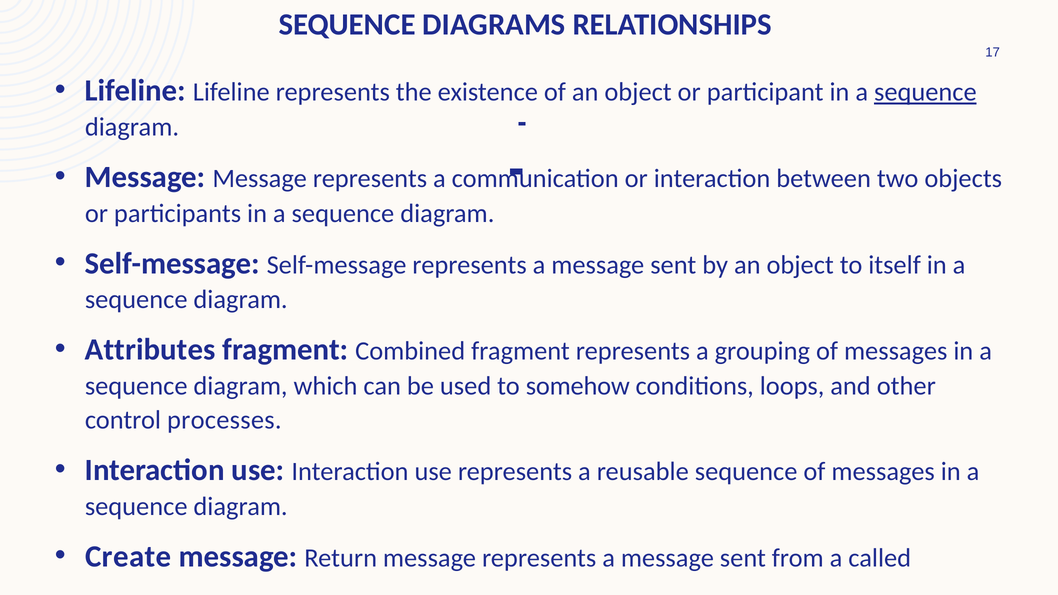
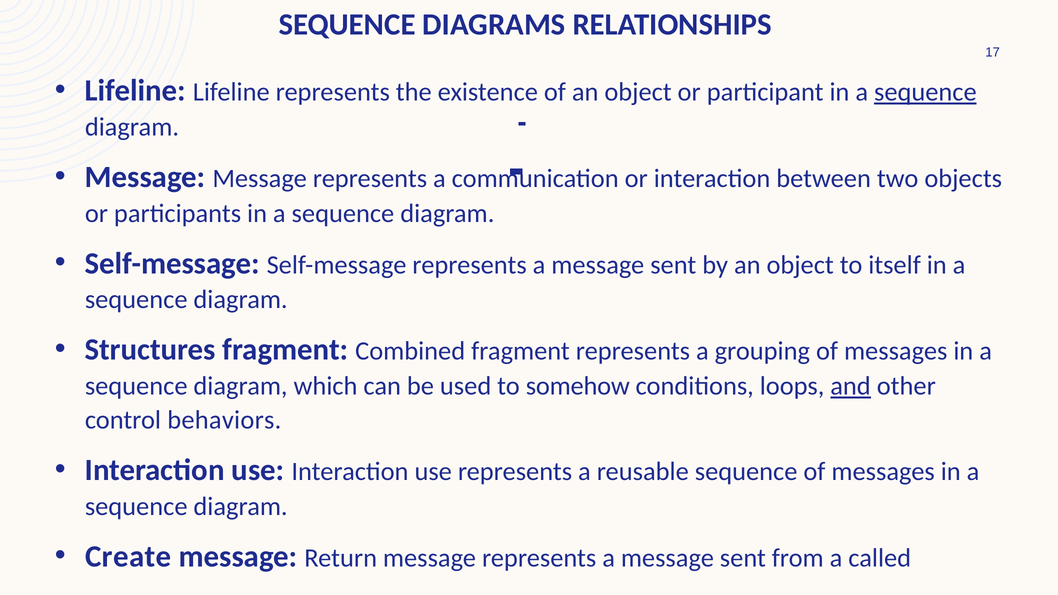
Attributes: Attributes -> Structures (150, 350)
and underline: none -> present (851, 386)
processes: processes -> behaviors (224, 420)
